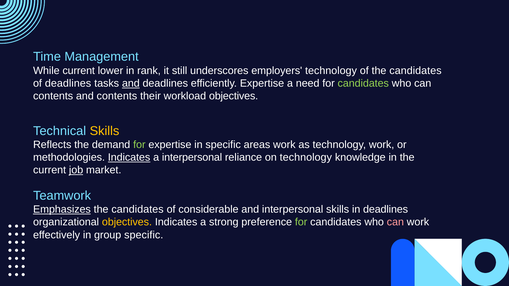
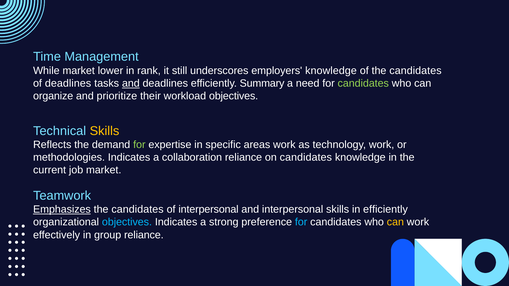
While current: current -> market (79, 71)
employers technology: technology -> knowledge (331, 71)
efficiently Expertise: Expertise -> Summary (262, 83)
contents: contents -> organize (53, 96)
and contents: contents -> prioritize (117, 96)
Indicates underline: present -> none (129, 158)
a interpersonal: interpersonal -> collaboration (192, 158)
on technology: technology -> candidates (306, 158)
job underline: present -> none (76, 170)
of considerable: considerable -> interpersonal (209, 210)
in deadlines: deadlines -> efficiently (386, 210)
objectives colour: yellow -> light blue (127, 222)
for colour: light green -> light blue (301, 222)
can colour: pink -> yellow (395, 222)
group specific: specific -> reliance (144, 235)
